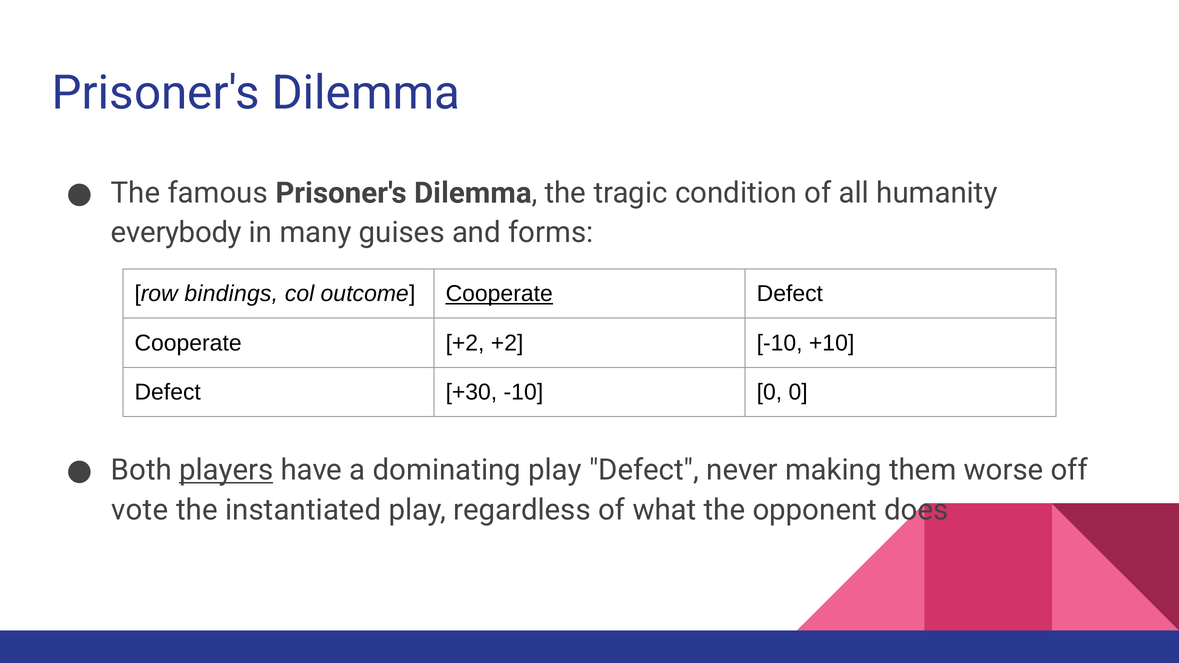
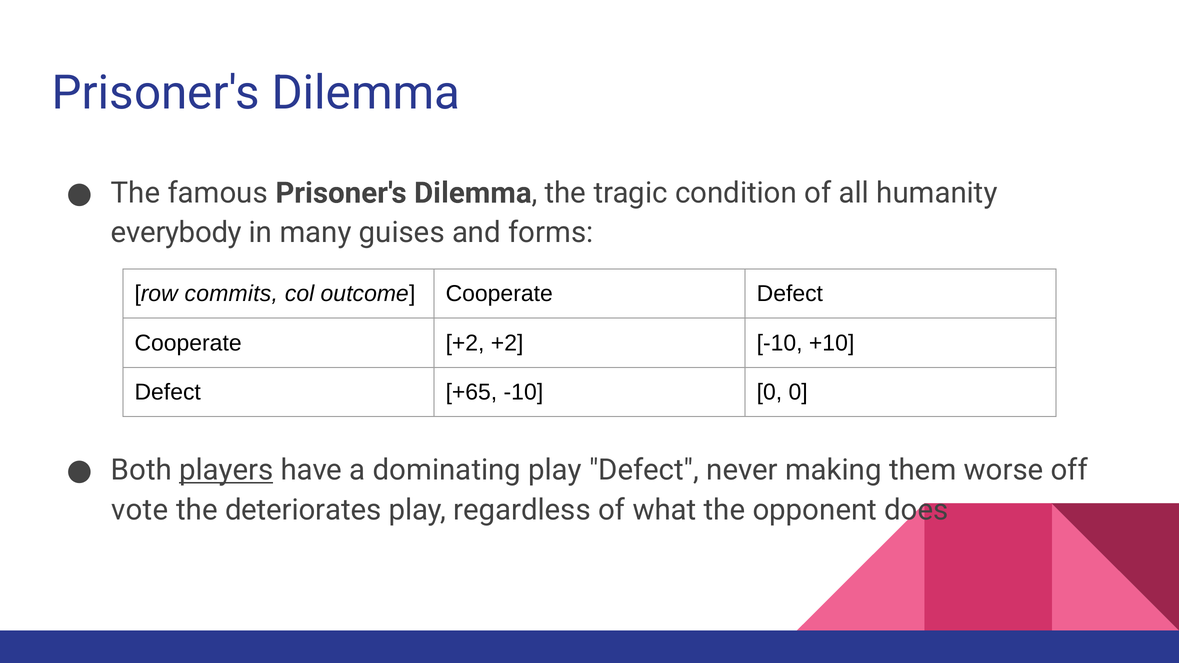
bindings: bindings -> commits (231, 294)
Cooperate underline: present -> none (499, 294)
+30: +30 -> +65 (471, 393)
instantiated: instantiated -> deteriorates (303, 510)
